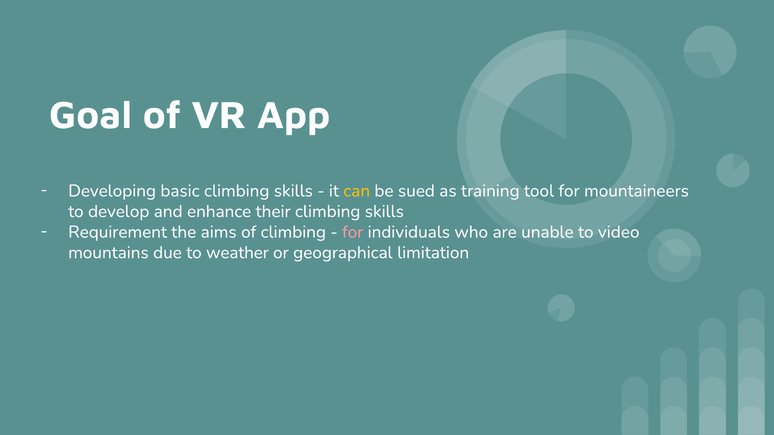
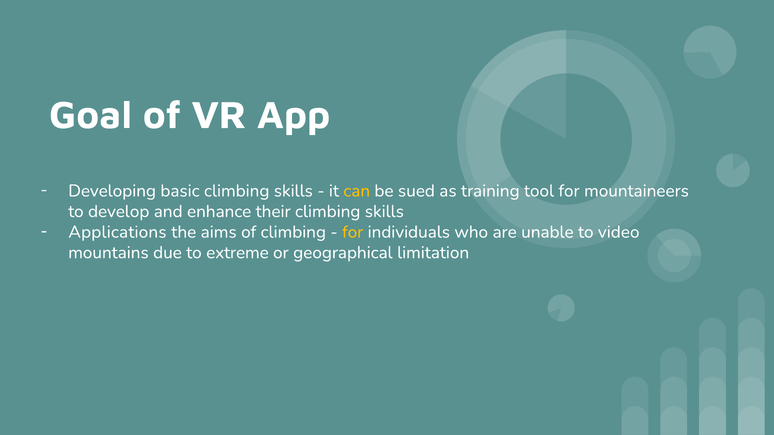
Requirement: Requirement -> Applications (117, 232)
for colour: pink -> yellow (353, 232)
weather: weather -> extreme (237, 253)
